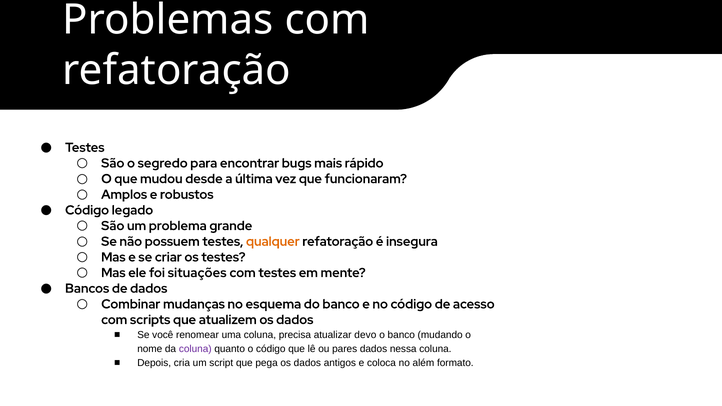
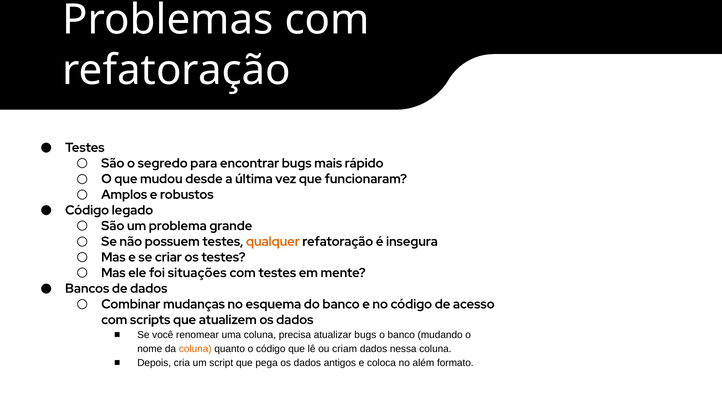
atualizar devo: devo -> bugs (365, 335)
coluna colour: purple -> orange (195, 349)
pares: pares -> criam (345, 349)
